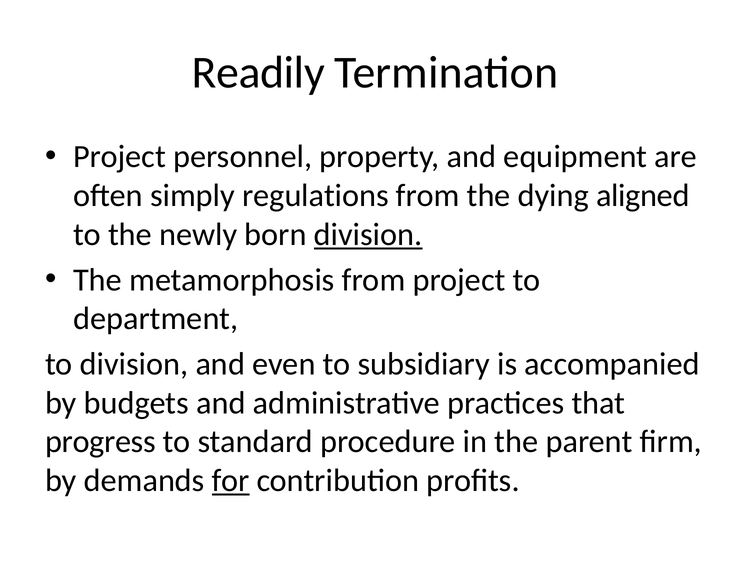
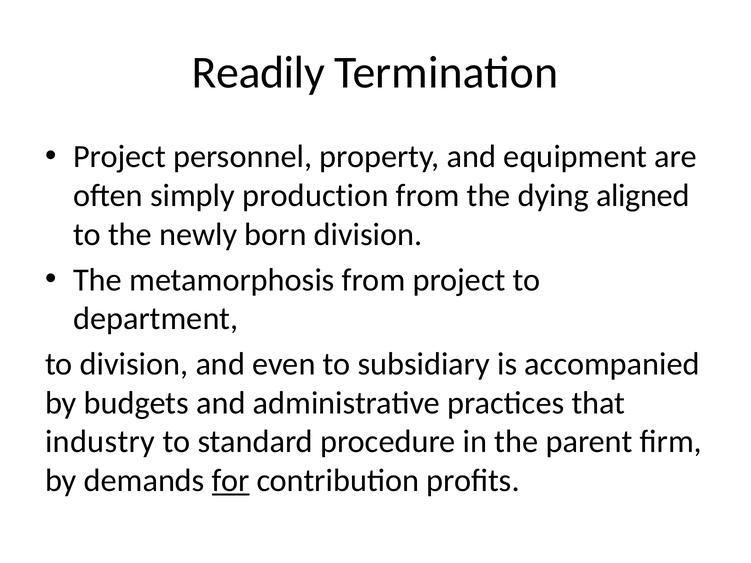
regulations: regulations -> production (315, 196)
division underline: present -> none (368, 234)
progress: progress -> industry (100, 442)
